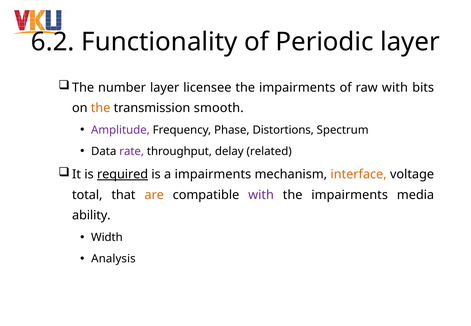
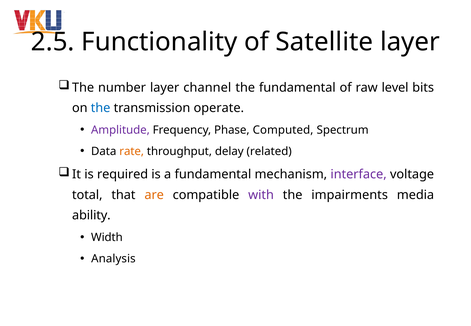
6.2: 6.2 -> 2.5 (53, 42)
Periodic: Periodic -> Satellite (324, 42)
licensee: licensee -> channel (207, 88)
impairments: impairments -> fundamental (297, 88)
raw with: with -> level (395, 88)
the colour: orange -> blue (101, 108)
smooth: smooth -> operate (219, 108)
Distortions: Distortions -> Computed (283, 130)
rate colour: purple -> orange (132, 151)
required underline: present -> none (123, 174)
a impairments: impairments -> fundamental (213, 174)
interface colour: orange -> purple (359, 174)
